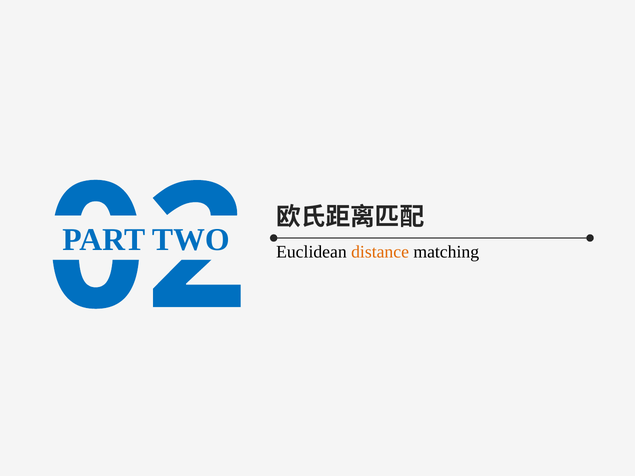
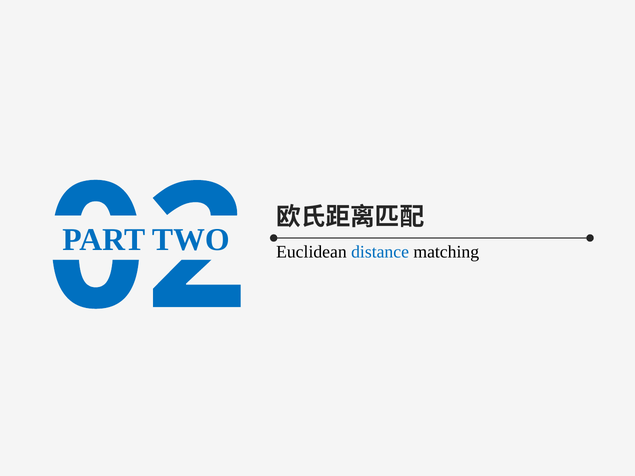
distance colour: orange -> blue (380, 252)
